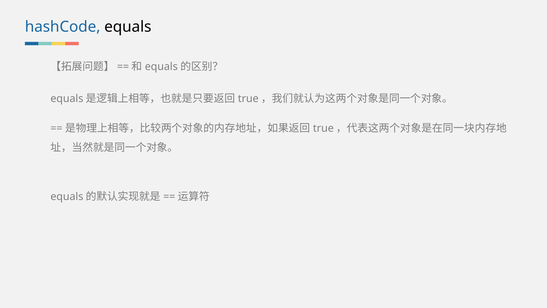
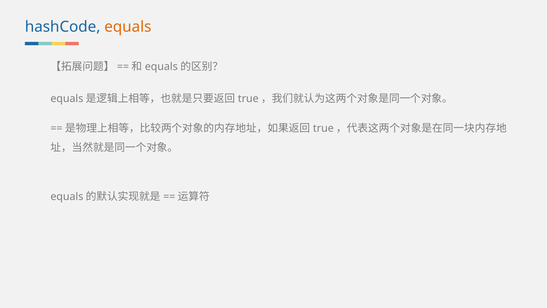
equals colour: black -> orange (128, 27)
